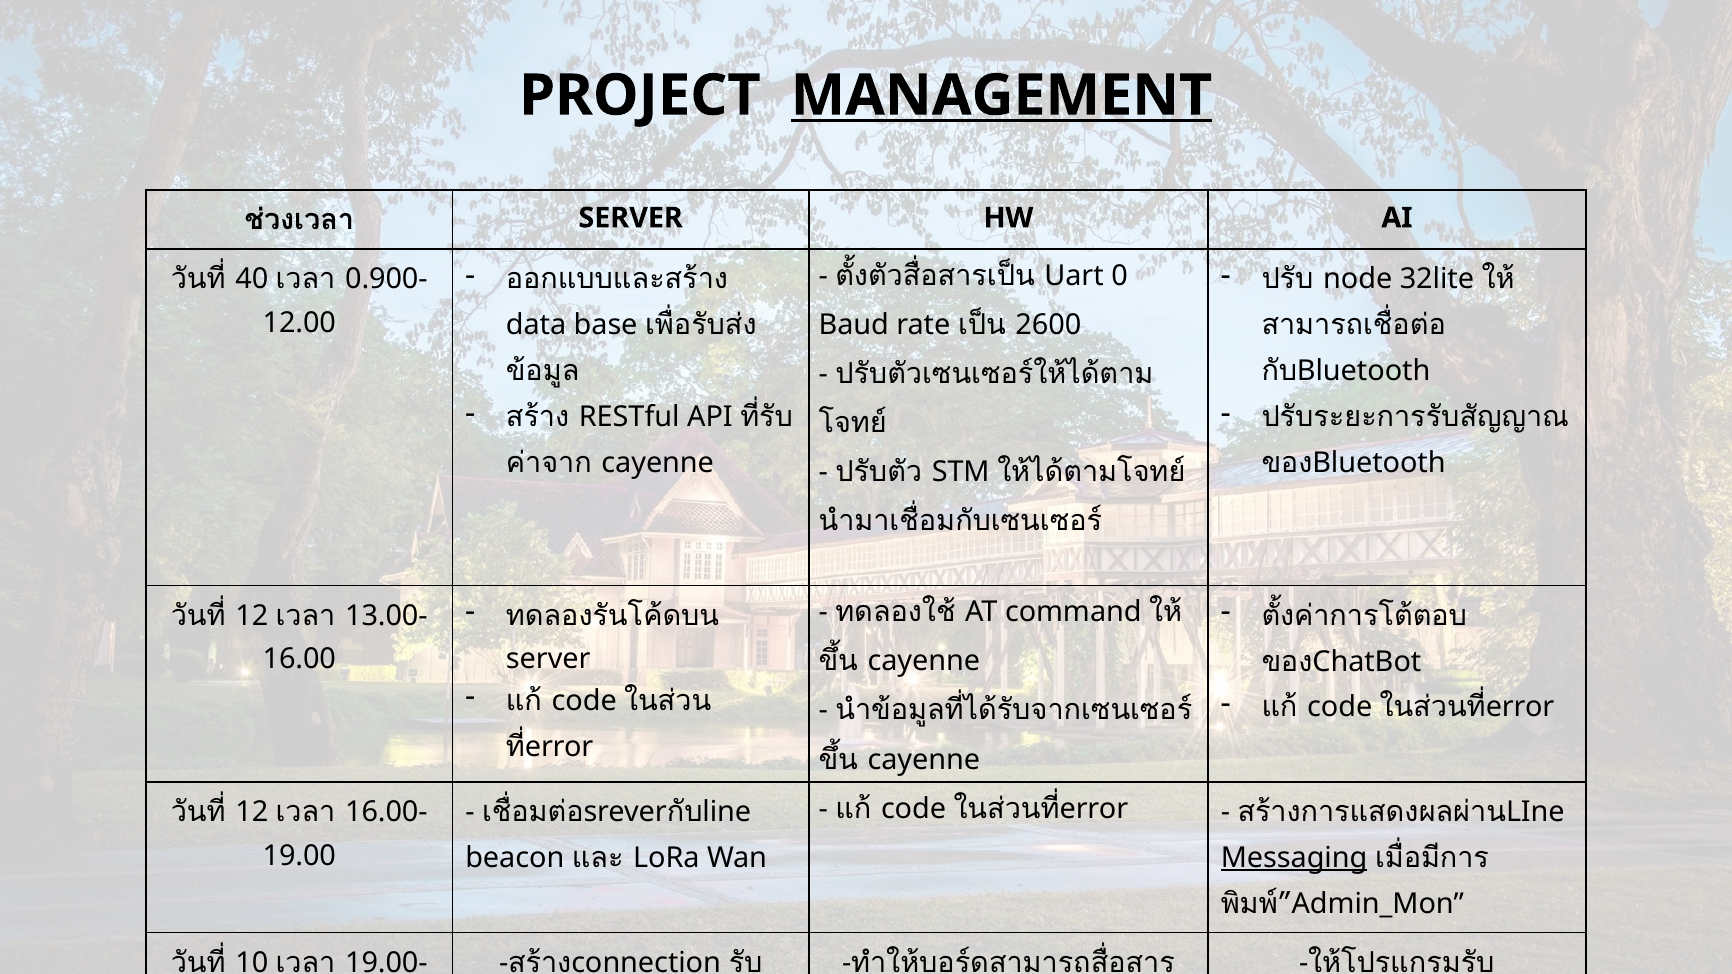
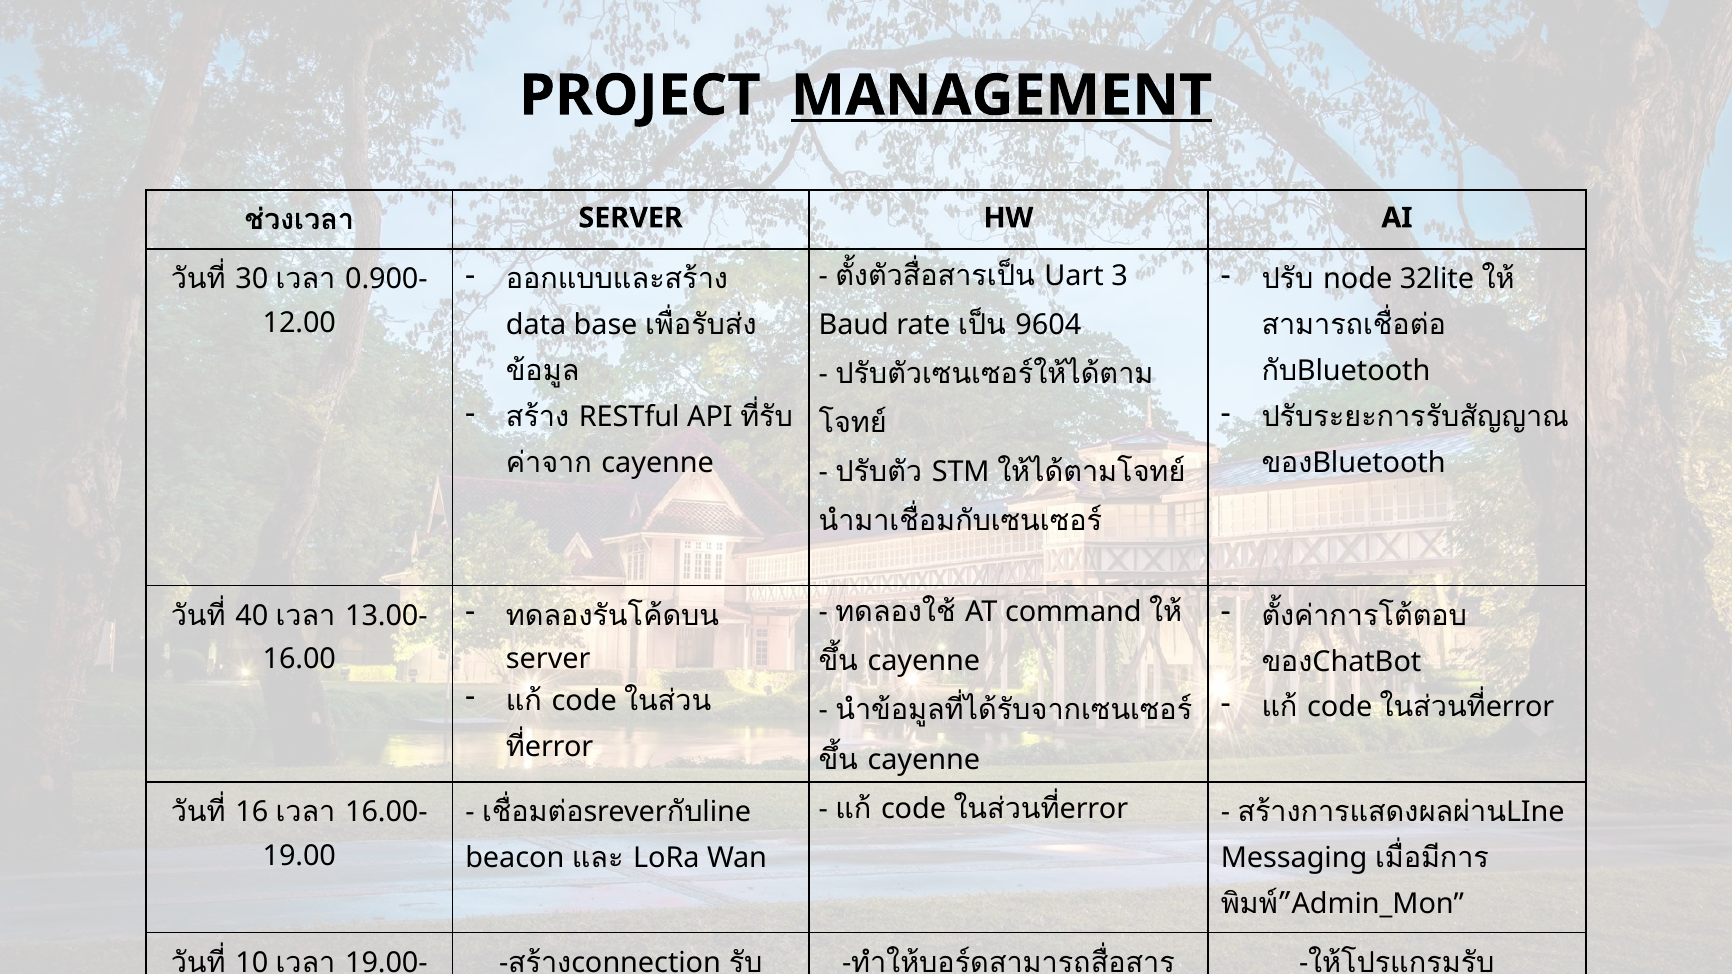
0: 0 -> 3 (1120, 276)
40: 40 -> 30 (252, 279)
2600: 2600 -> 9604 (1048, 325)
12: 12 -> 40 (252, 616)
12: 12 -> 16 (252, 812)
Messaging underline: present -> none (1294, 858)
